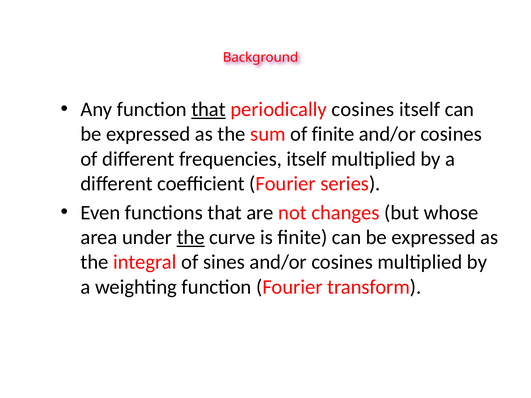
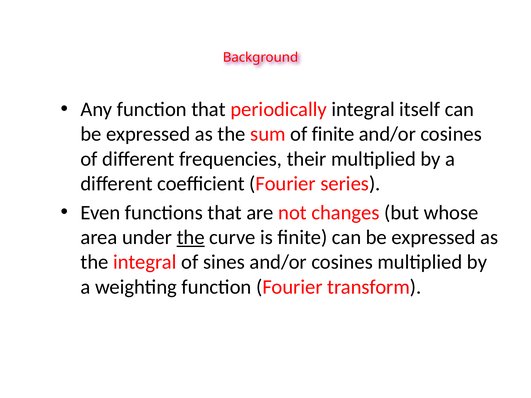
that underline: present -> none (209, 109)
periodically cosines: cosines -> integral (363, 109)
frequencies itself: itself -> their (307, 159)
